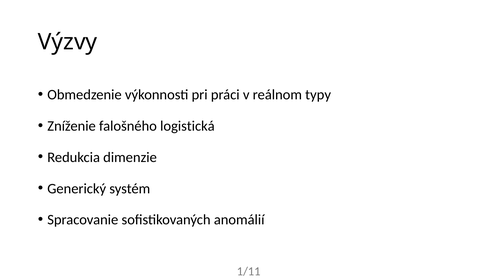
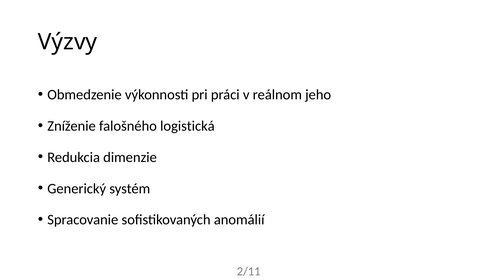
typy: typy -> jeho (318, 95)
1/11: 1/11 -> 2/11 (249, 271)
